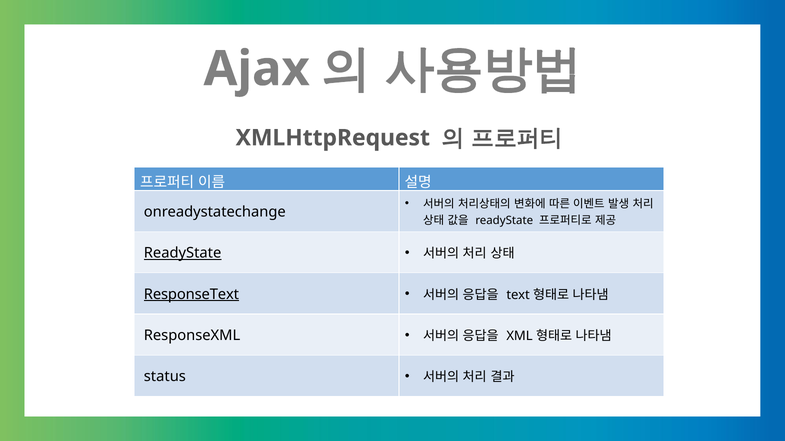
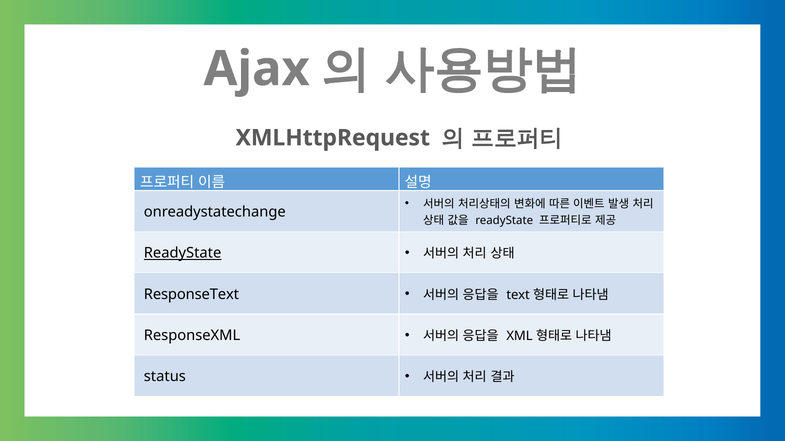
ResponseText underline: present -> none (191, 295)
